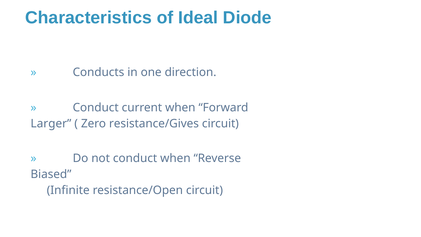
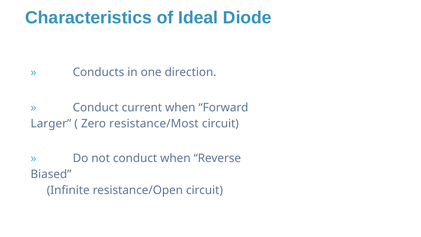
resistance/Gives: resistance/Gives -> resistance/Most (154, 123)
